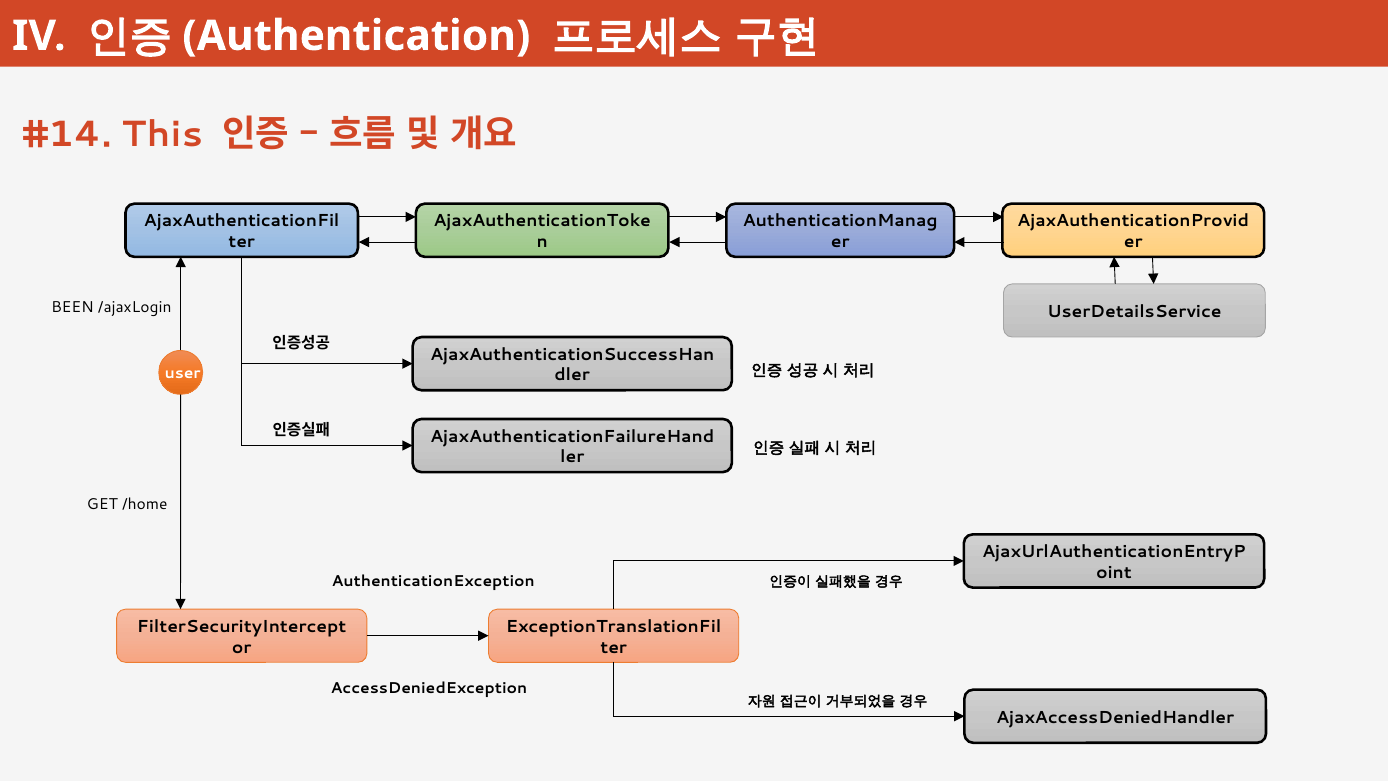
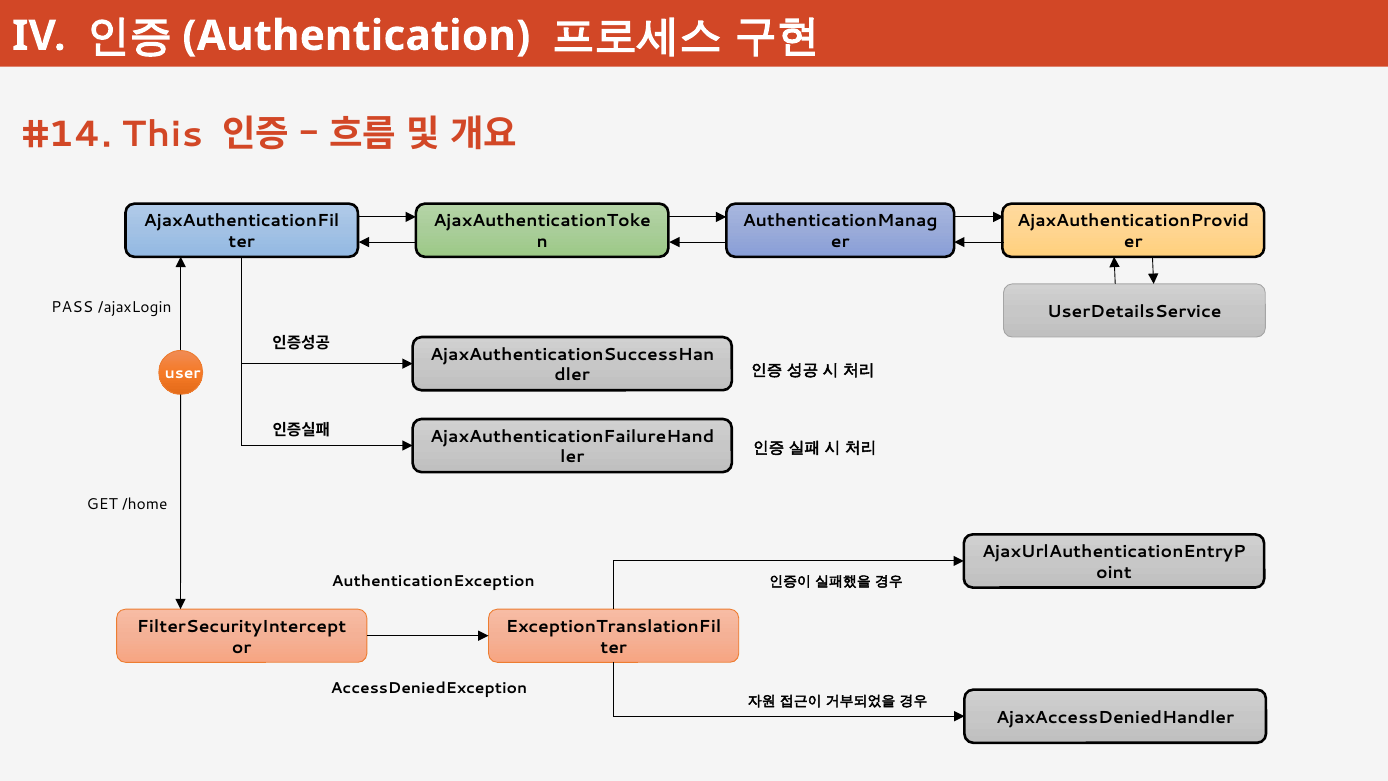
BEEN: BEEN -> PASS (72, 308)
